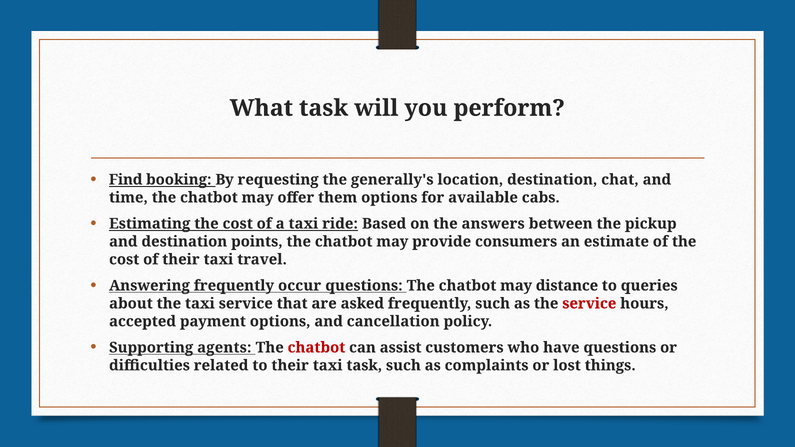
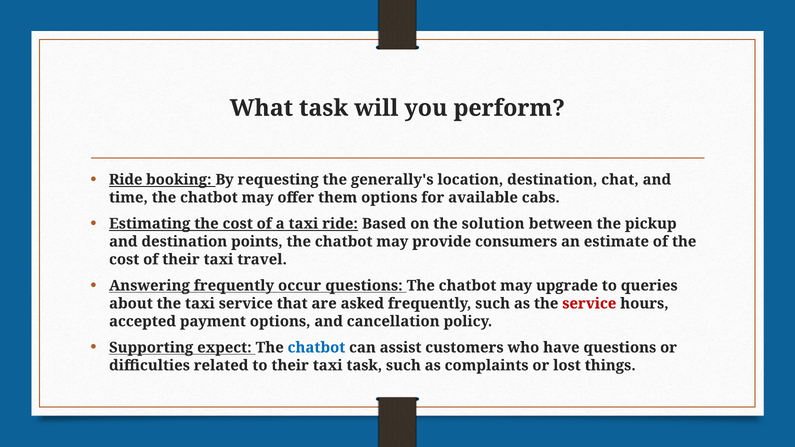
Find: Find -> Ride (126, 180)
answers: answers -> solution (493, 224)
distance: distance -> upgrade (567, 286)
agents: agents -> expect (224, 348)
chatbot colour: red -> blue (316, 348)
